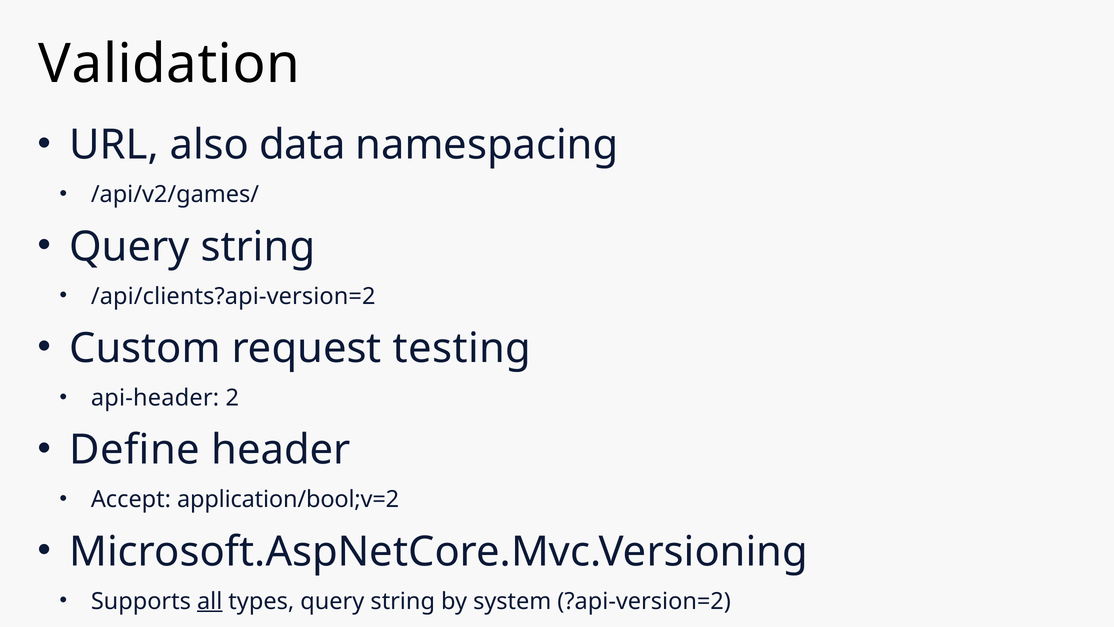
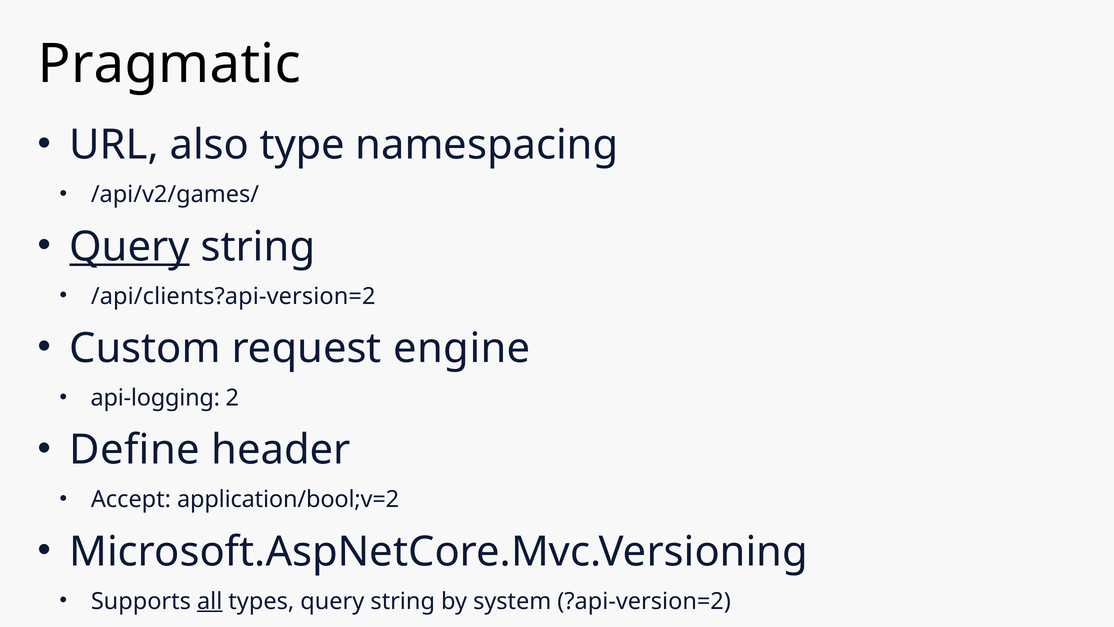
Validation: Validation -> Pragmatic (169, 64)
data: data -> type (302, 145)
Query underline: none -> present (130, 247)
testing: testing -> engine (462, 348)
api-header: api-header -> api-logging (155, 398)
